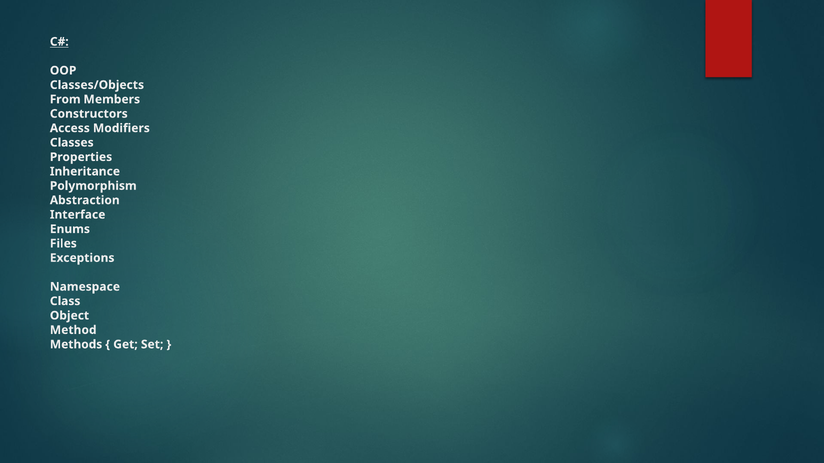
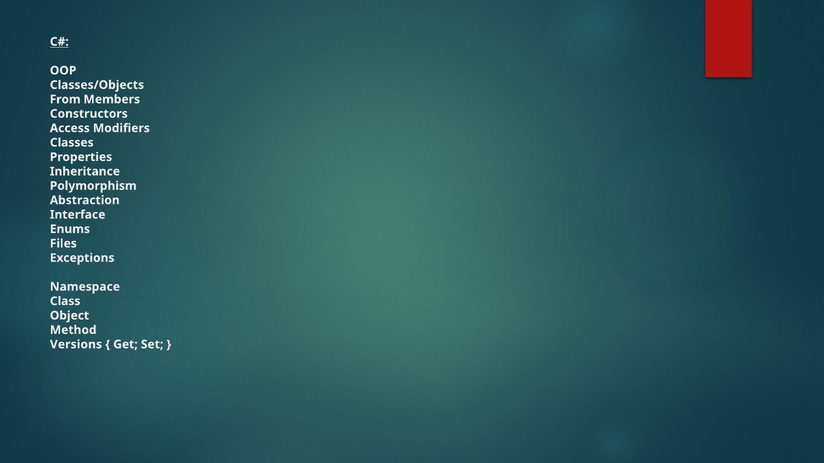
Methods: Methods -> Versions (76, 345)
